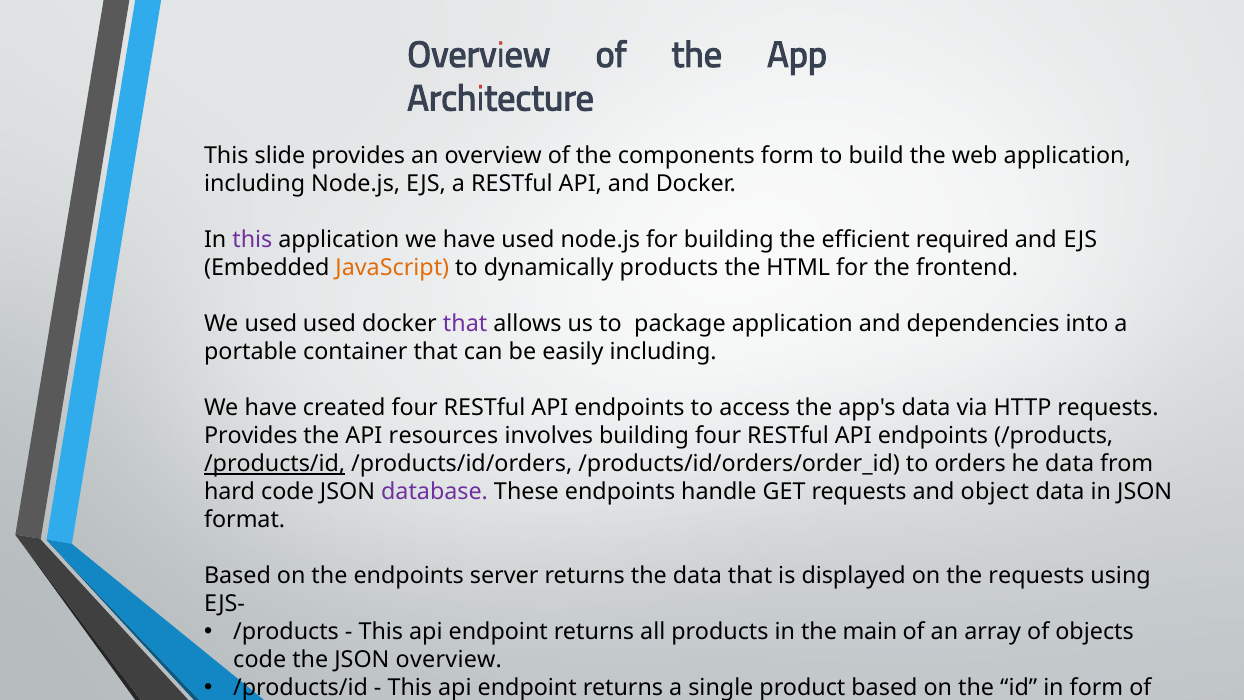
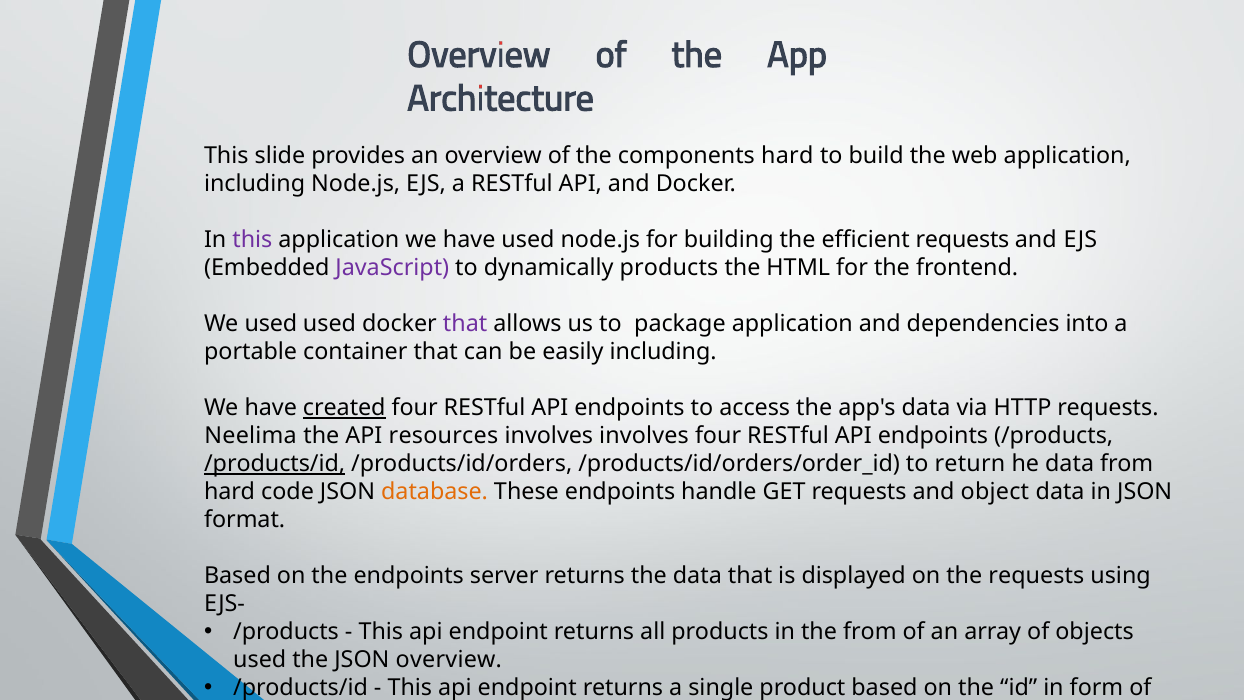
components form: form -> hard (787, 156)
efficient required: required -> requests (962, 240)
JavaScript colour: orange -> purple (392, 268)
created underline: none -> present (344, 408)
Provides: Provides -> Neelima (251, 436)
involves building: building -> involves (644, 436)
orders: orders -> return (970, 464)
database colour: purple -> orange (435, 492)
the main: main -> from (870, 632)
code: code -> used (260, 660)
